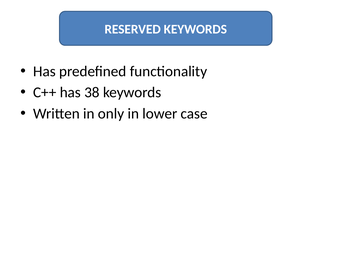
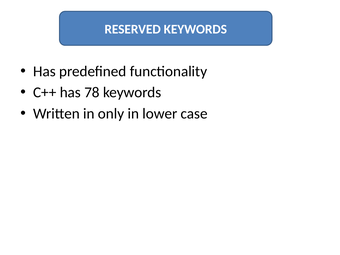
38: 38 -> 78 (92, 92)
